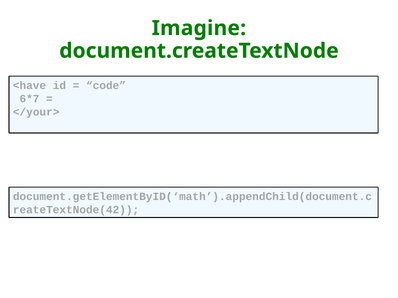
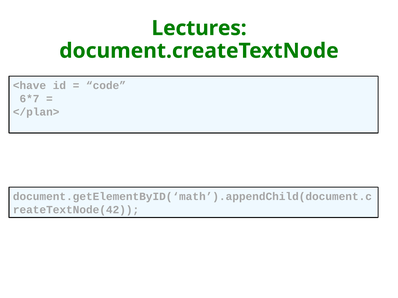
Imagine: Imagine -> Lectures (199, 28)
</your>: </your> -> </plan> (36, 112)
